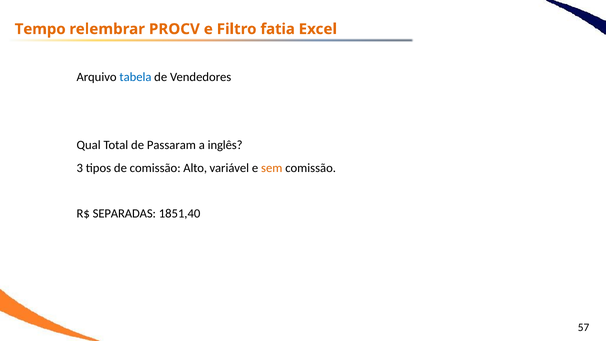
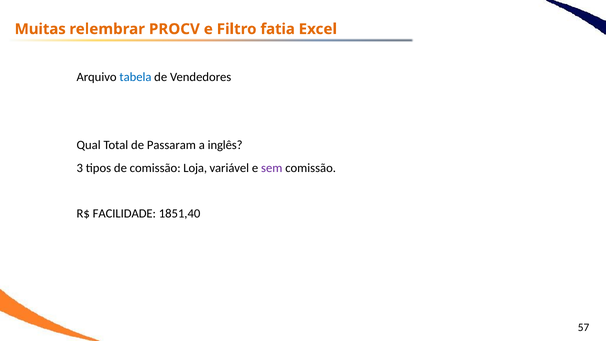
Tempo: Tempo -> Muitas (40, 29)
Alto: Alto -> Loja (195, 168)
sem colour: orange -> purple (272, 168)
SEPARADAS: SEPARADAS -> FACILIDADE (124, 213)
